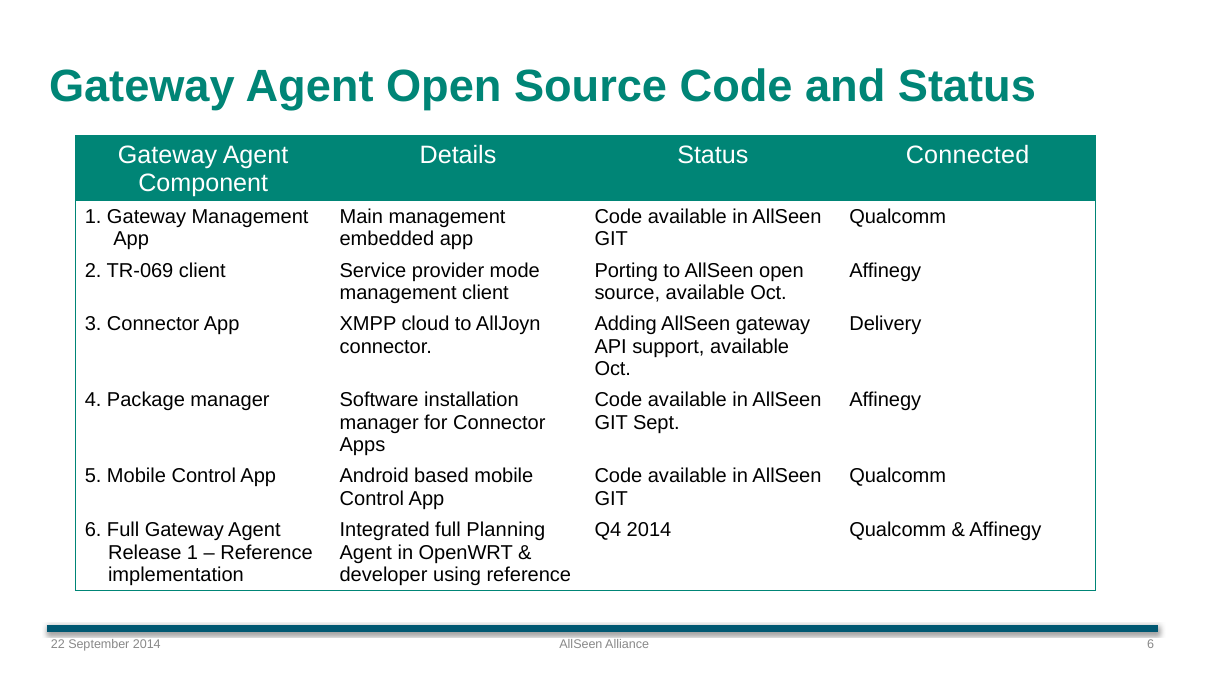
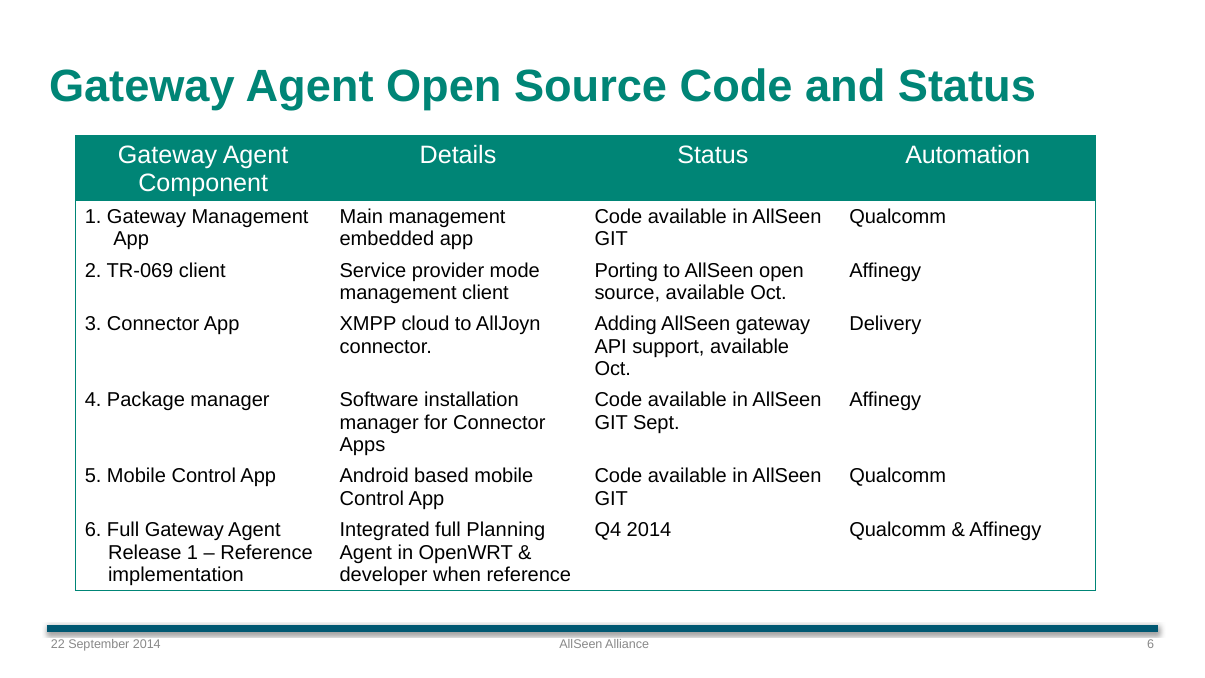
Connected: Connected -> Automation (968, 155)
using: using -> when (457, 575)
